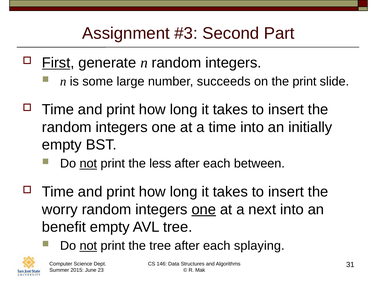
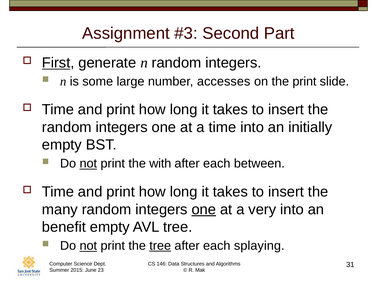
succeeds: succeeds -> accesses (224, 81)
less: less -> with (160, 163)
worry: worry -> many (60, 209)
next: next -> very (262, 209)
tree underline: none -> present (160, 246)
